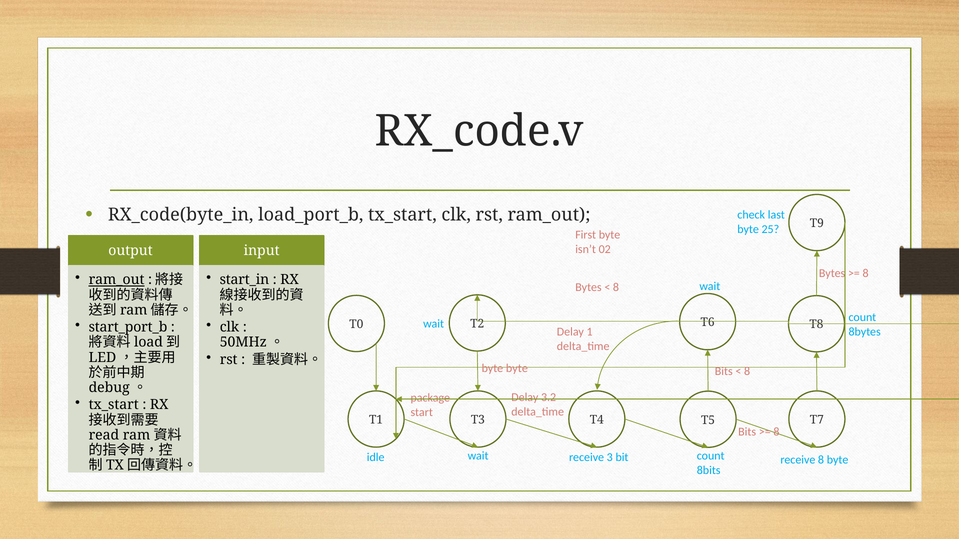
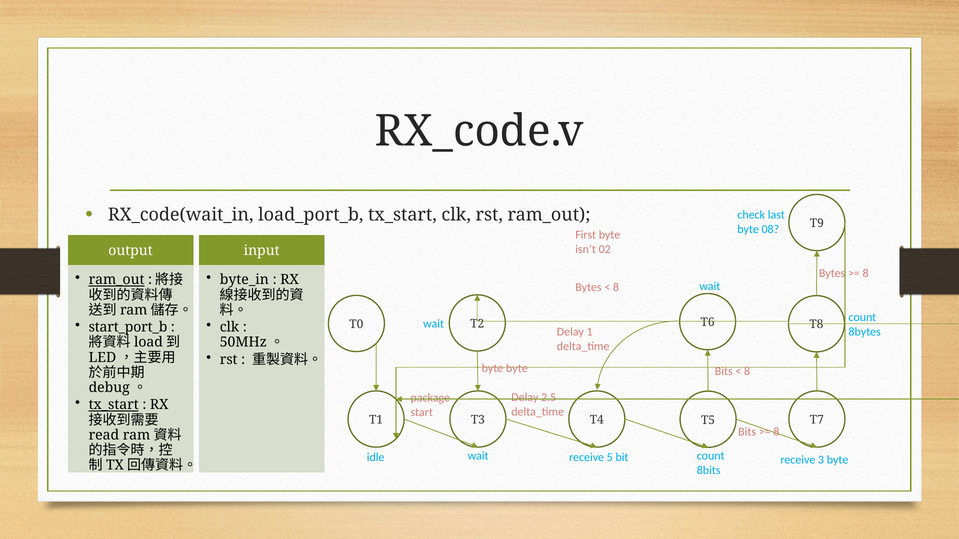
RX_code(byte_in: RX_code(byte_in -> RX_code(wait_in (181, 215)
25: 25 -> 08 (770, 229)
start_in: start_in -> byte_in (244, 280)
3.2: 3.2 -> 2.5 (549, 398)
tx_start underline: none -> present (114, 405)
3: 3 -> 5 (610, 458)
receive 8: 8 -> 3 (821, 460)
